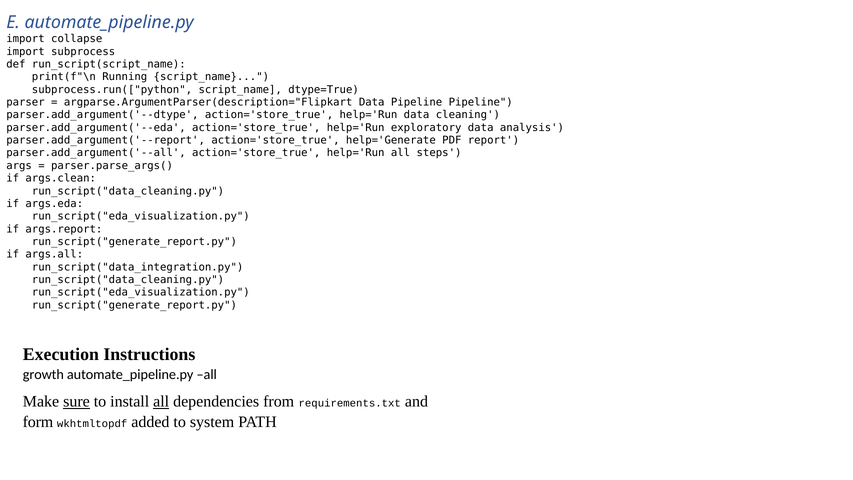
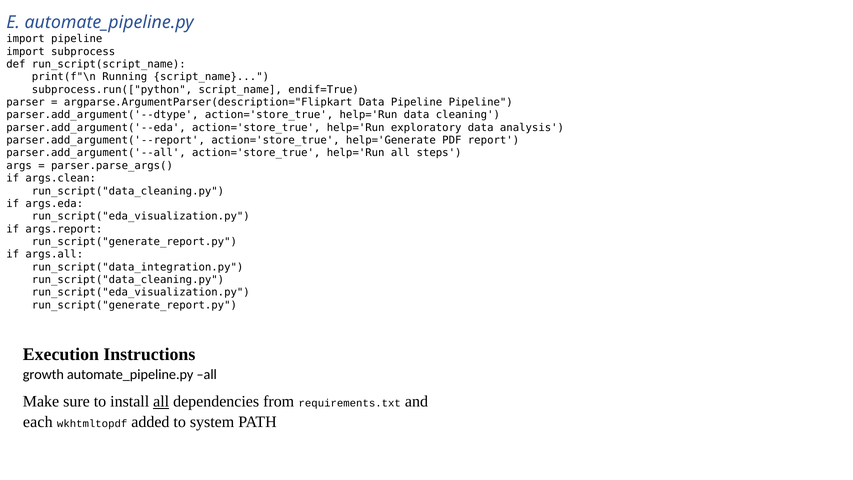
import collapse: collapse -> pipeline (77, 39)
dtype=True: dtype=True -> endif=True (324, 90)
sure underline: present -> none (77, 401)
form: form -> each (38, 422)
